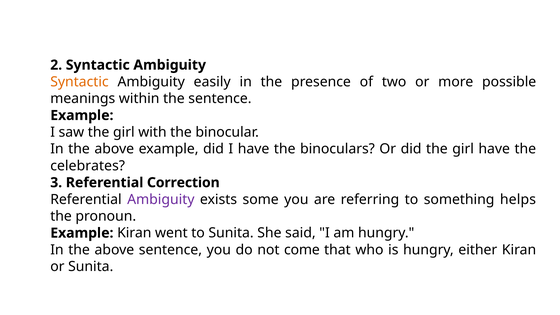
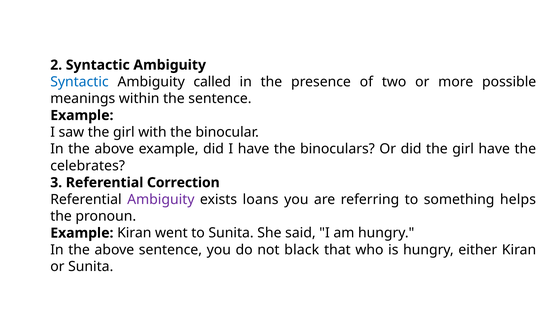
Syntactic colour: orange -> blue (79, 82)
easily: easily -> called (212, 82)
some: some -> loans (261, 199)
come: come -> black (302, 250)
